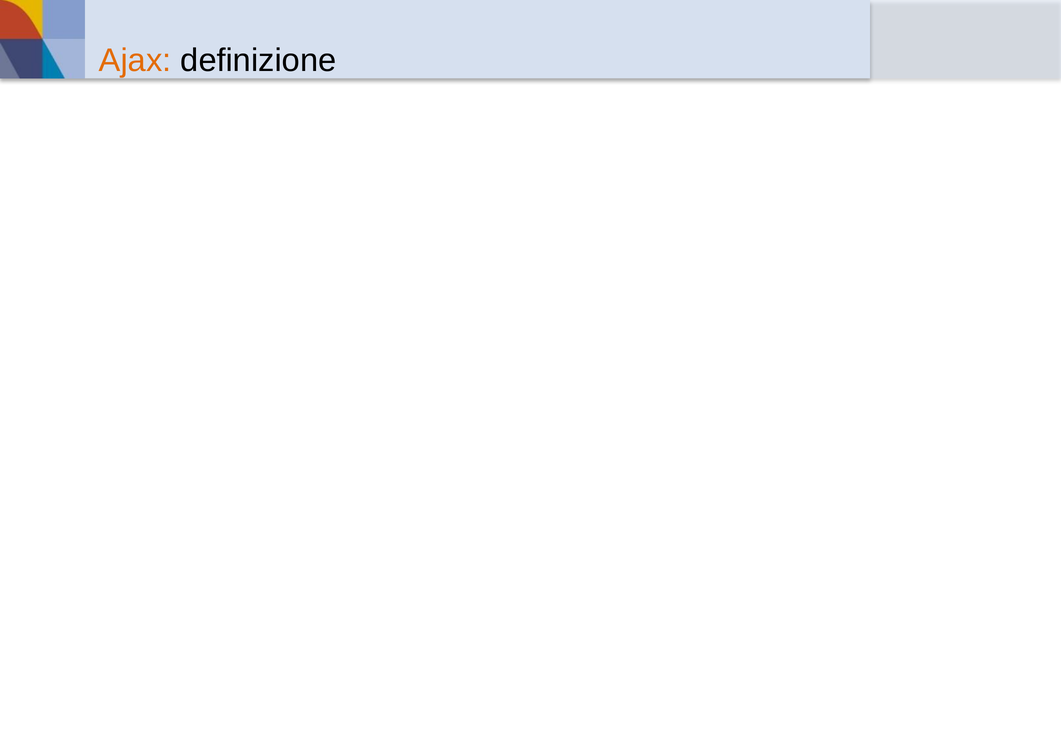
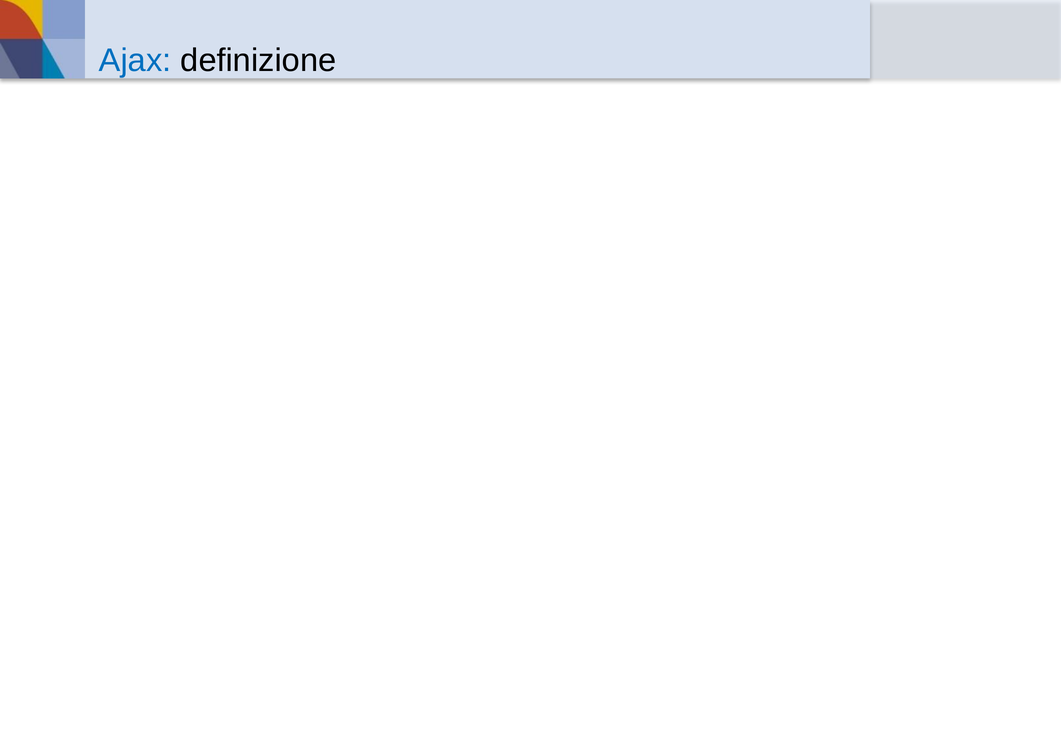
Ajax colour: orange -> blue (135, 60)
